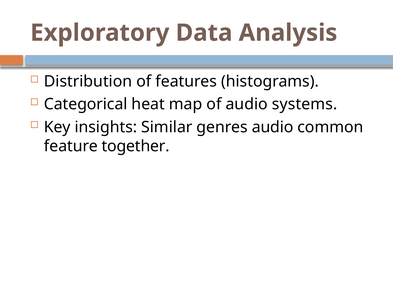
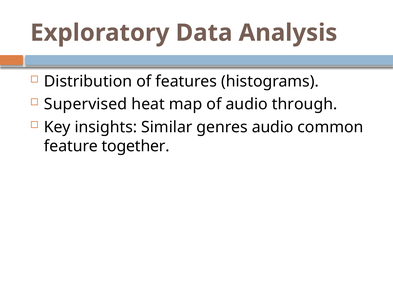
Categorical: Categorical -> Supervised (86, 104)
systems: systems -> through (305, 104)
